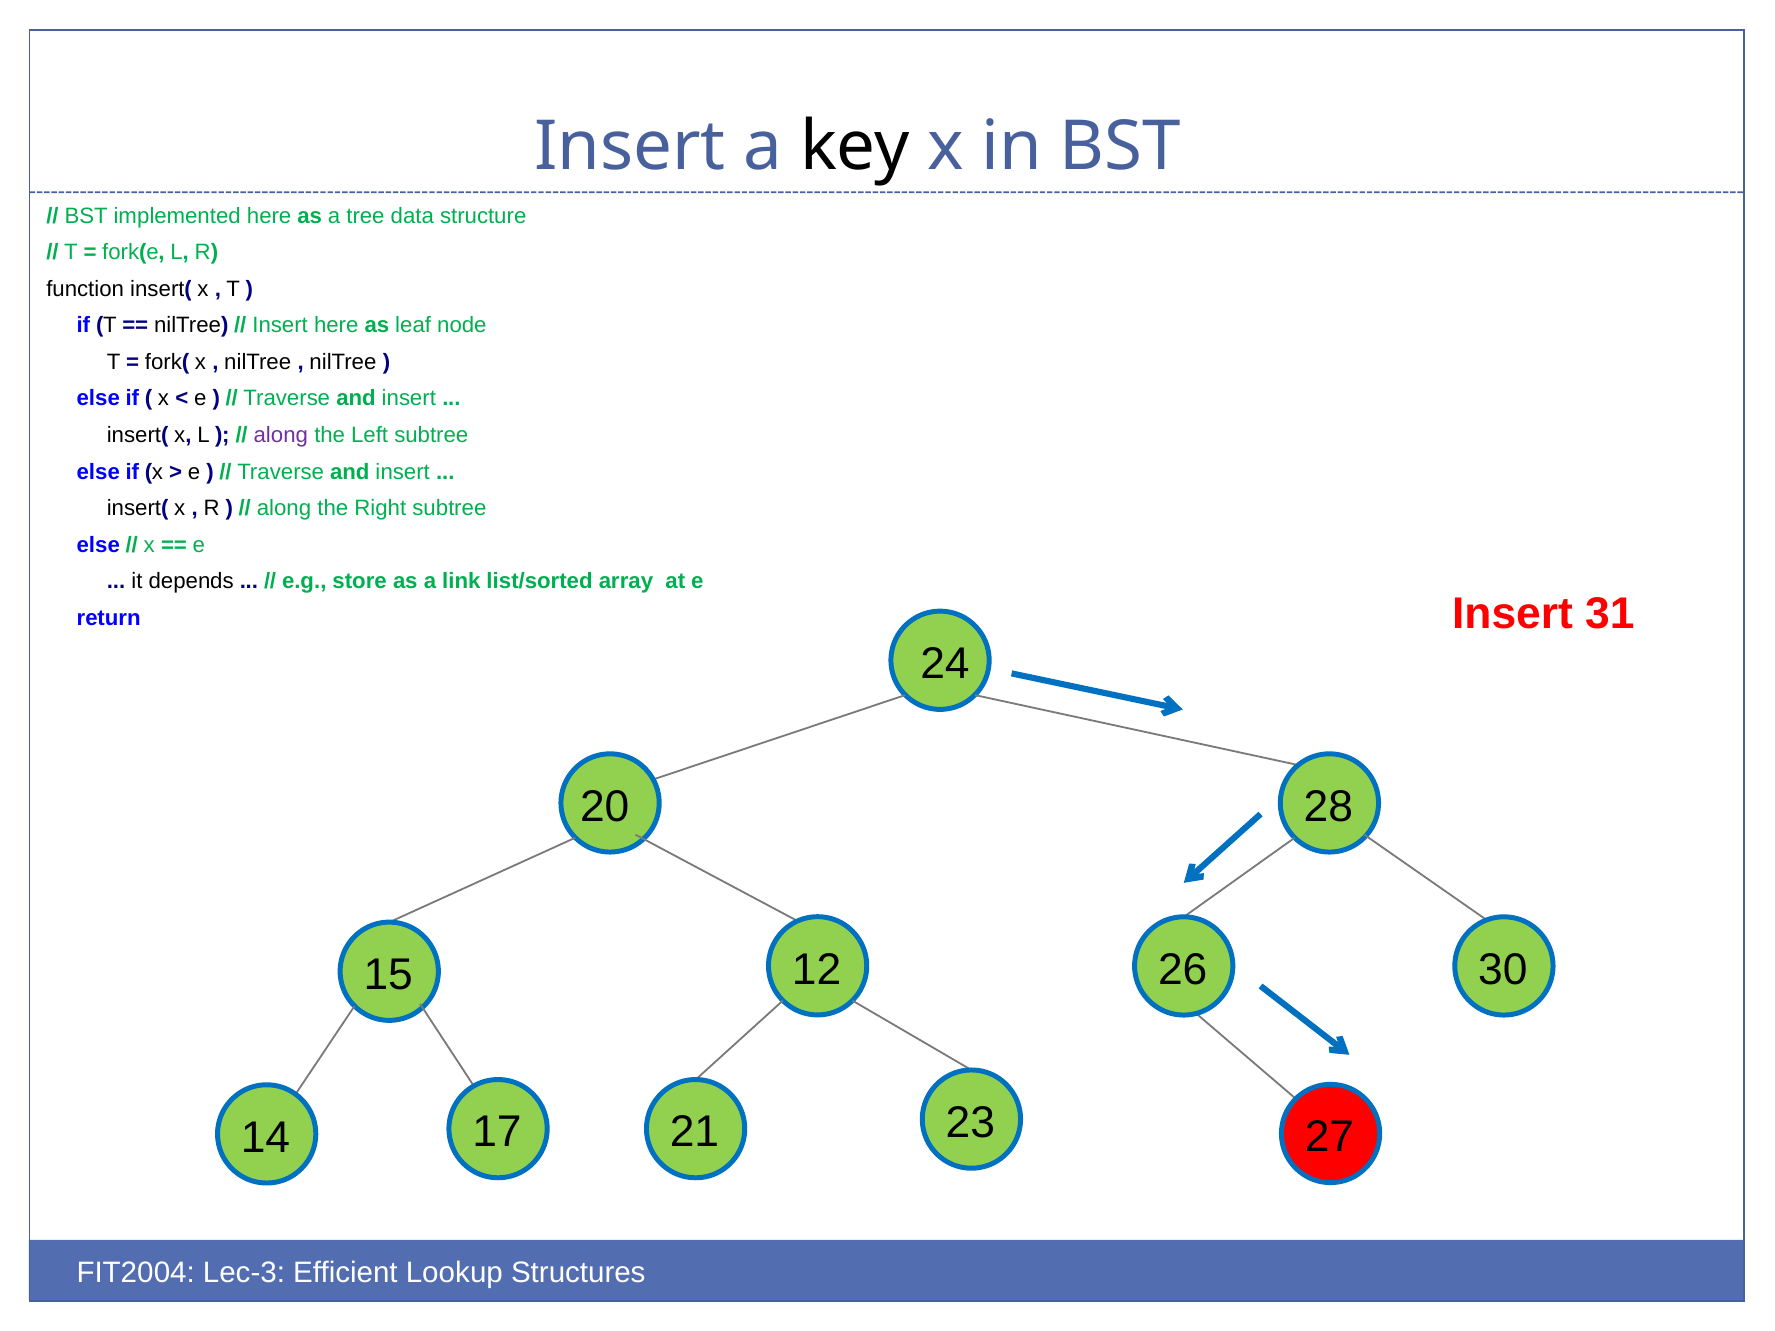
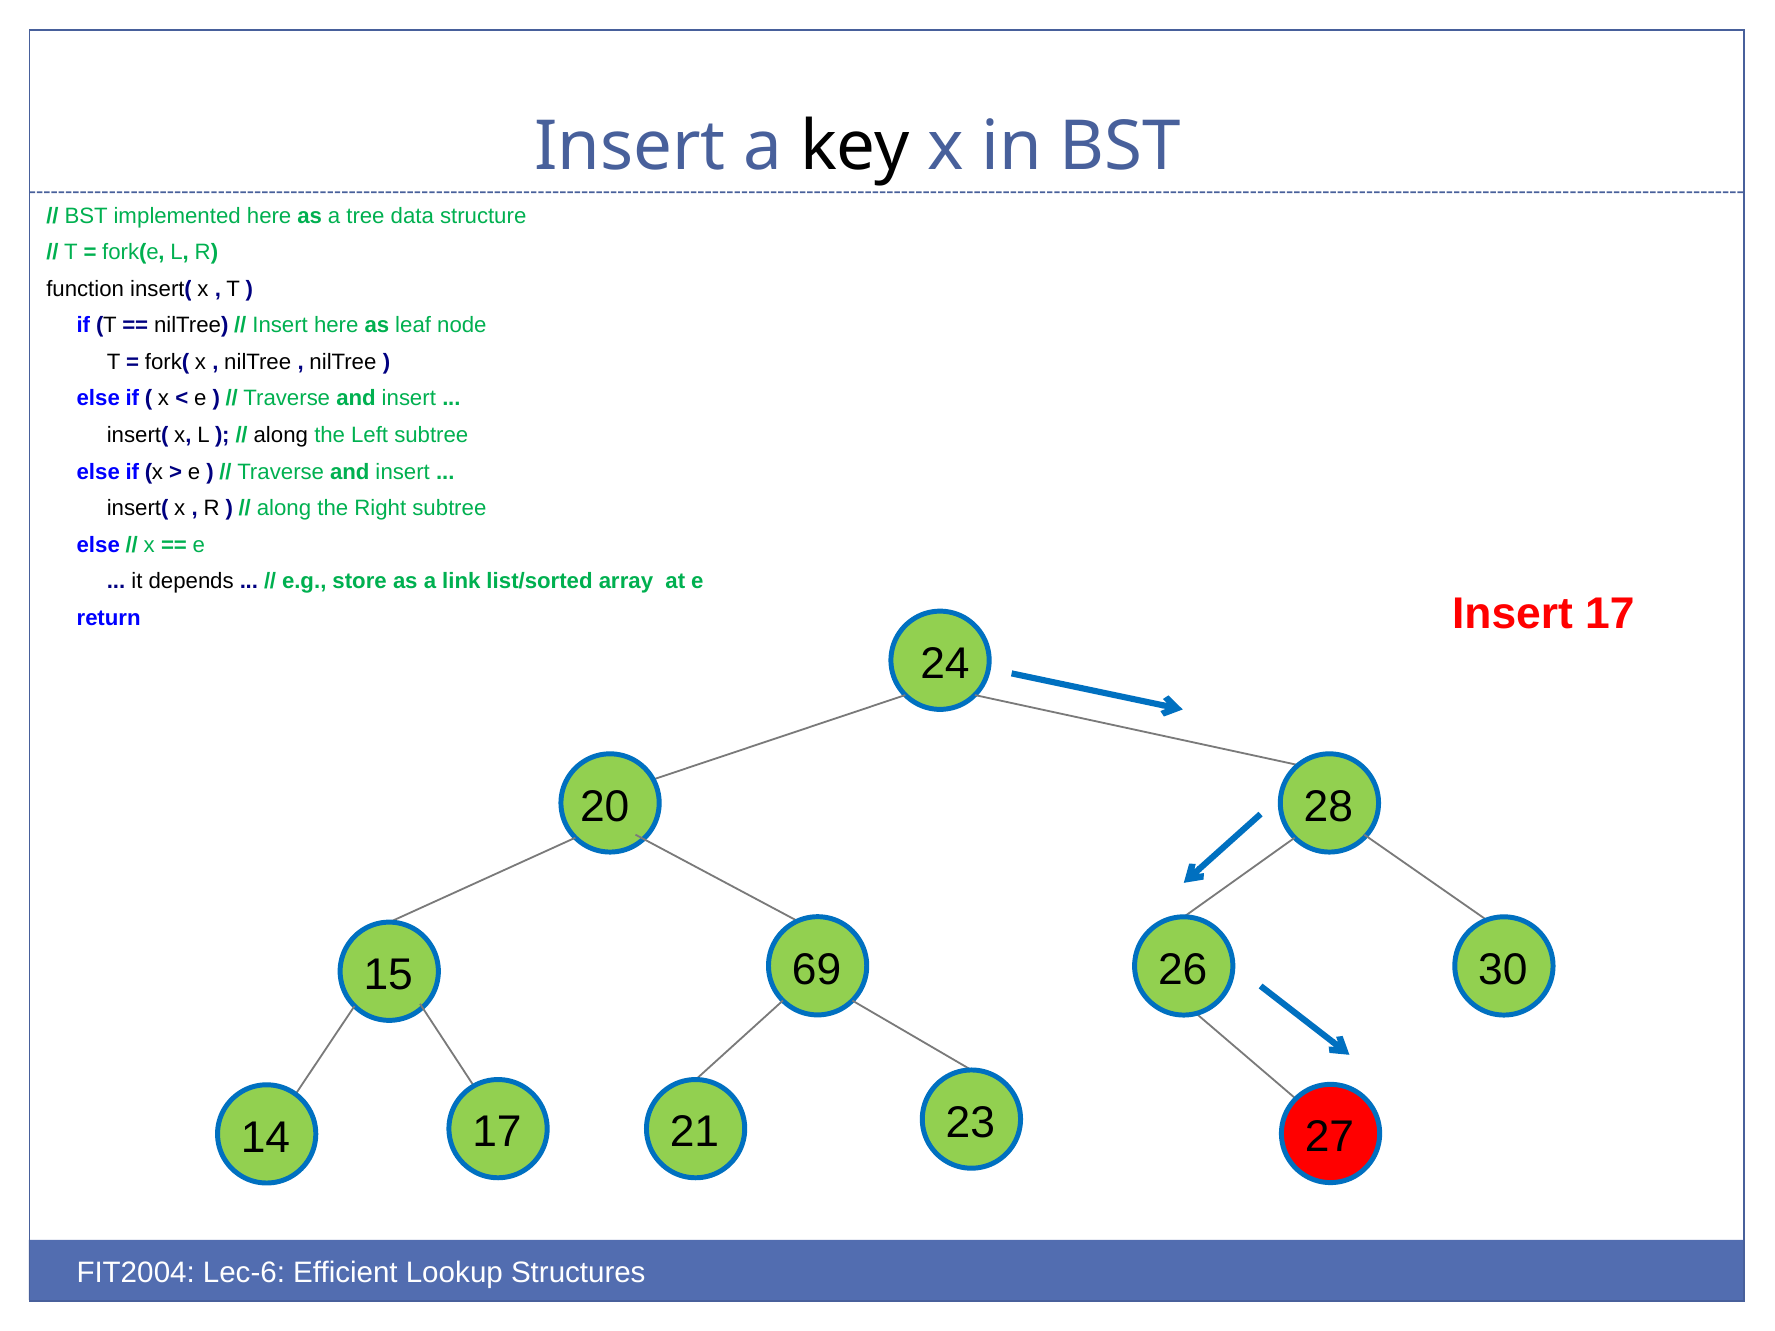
along colour: purple -> black (281, 435)
Insert 31: 31 -> 17 (1610, 614)
12: 12 -> 69 (817, 970)
Lec-3: Lec-3 -> Lec-6 (244, 1273)
